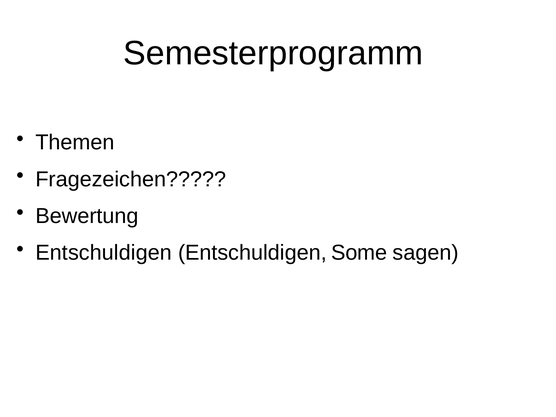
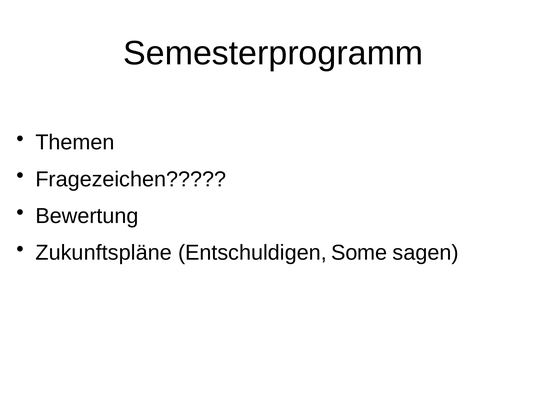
Entschuldigen: Entschuldigen -> Zukunftspläne (104, 253)
